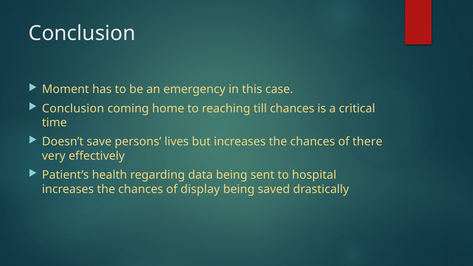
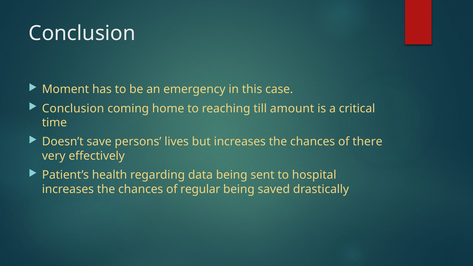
till chances: chances -> amount (292, 108)
display: display -> regular (200, 189)
